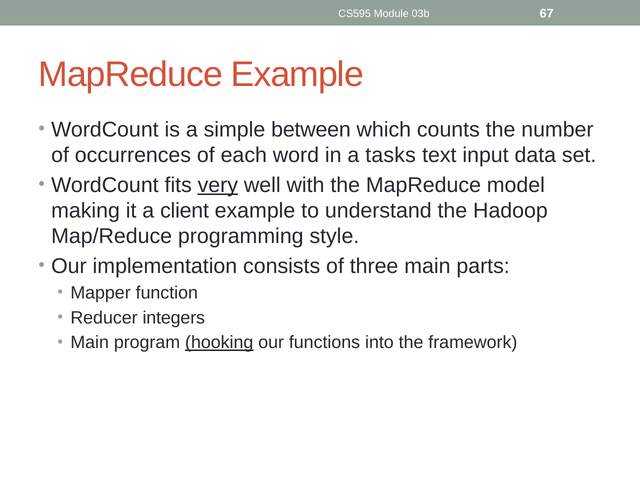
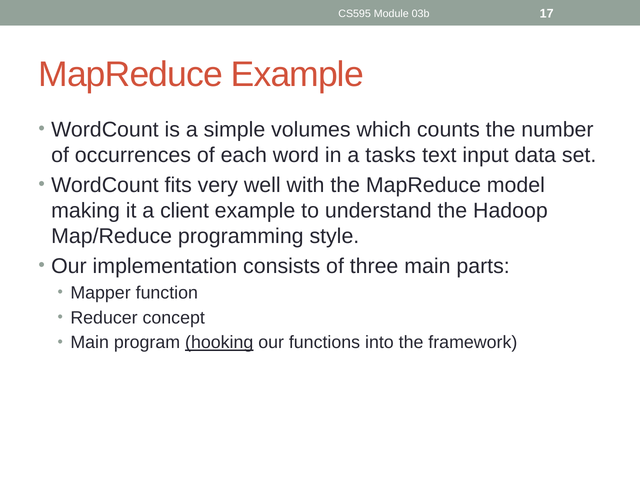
67: 67 -> 17 (547, 14)
between: between -> volumes (311, 129)
very underline: present -> none (218, 185)
integers: integers -> concept (174, 318)
